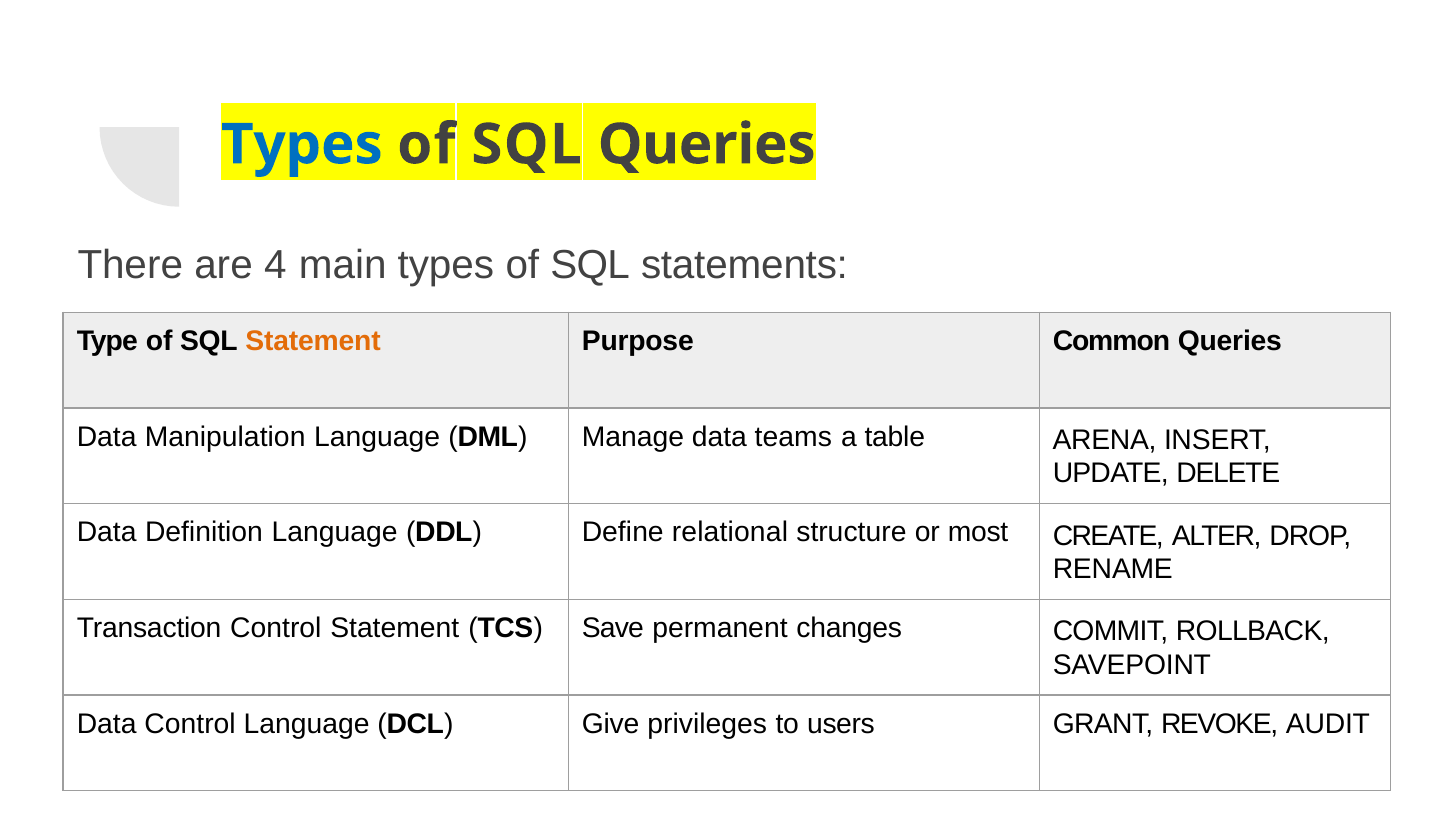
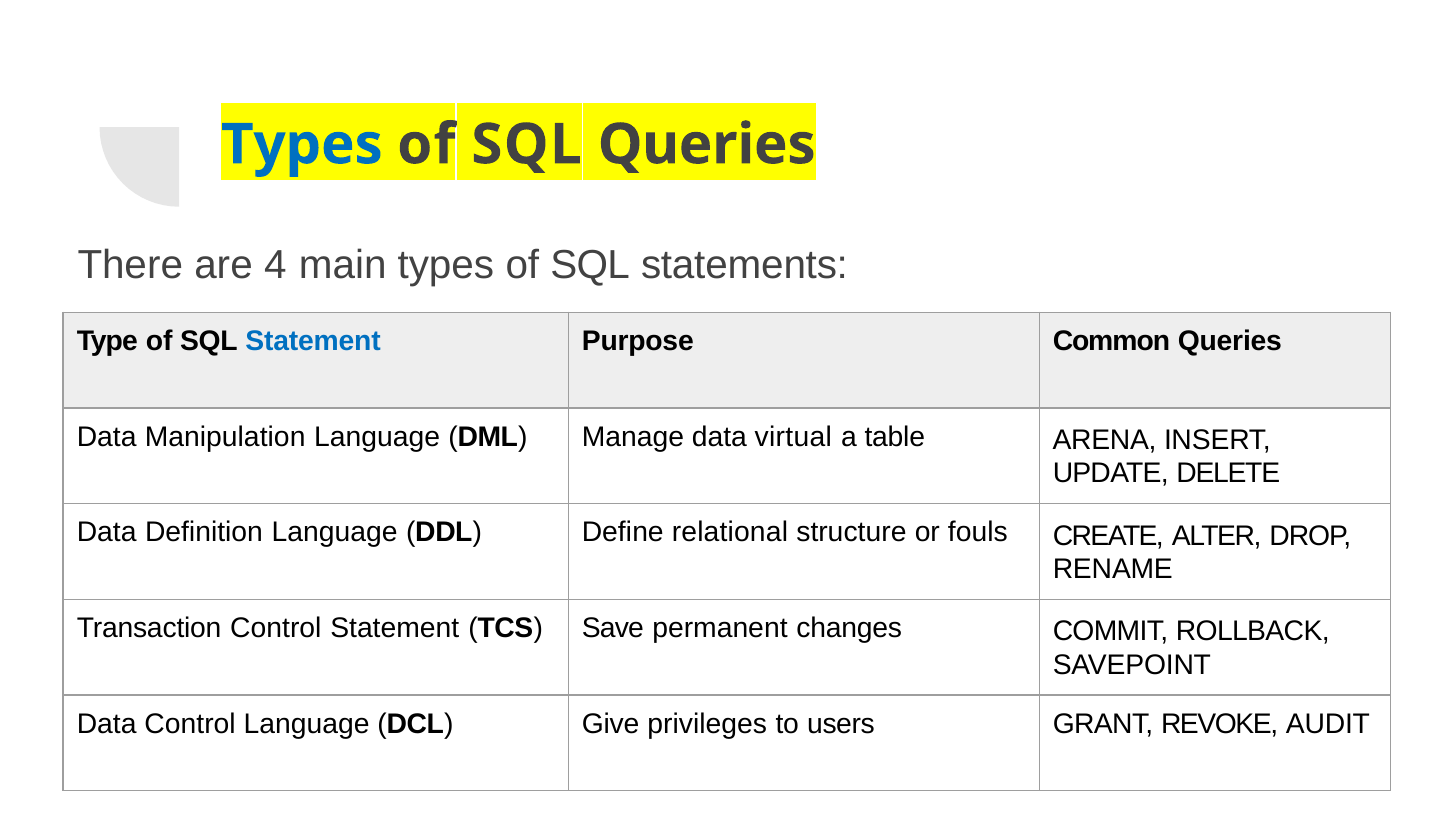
Statement colour: orange -> blue (313, 341)
teams: teams -> virtual (793, 436)
most: most -> fouls (978, 532)
